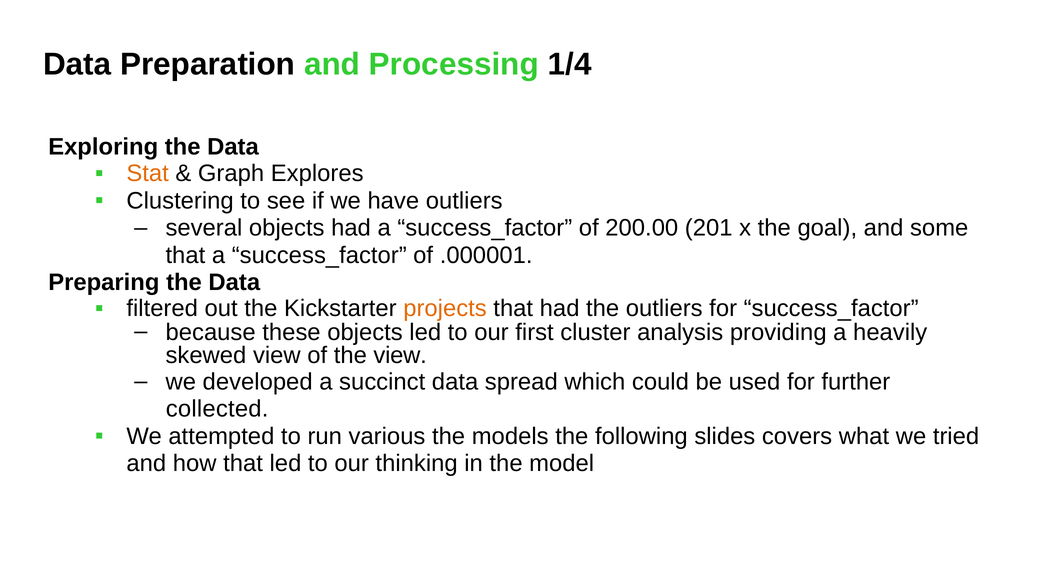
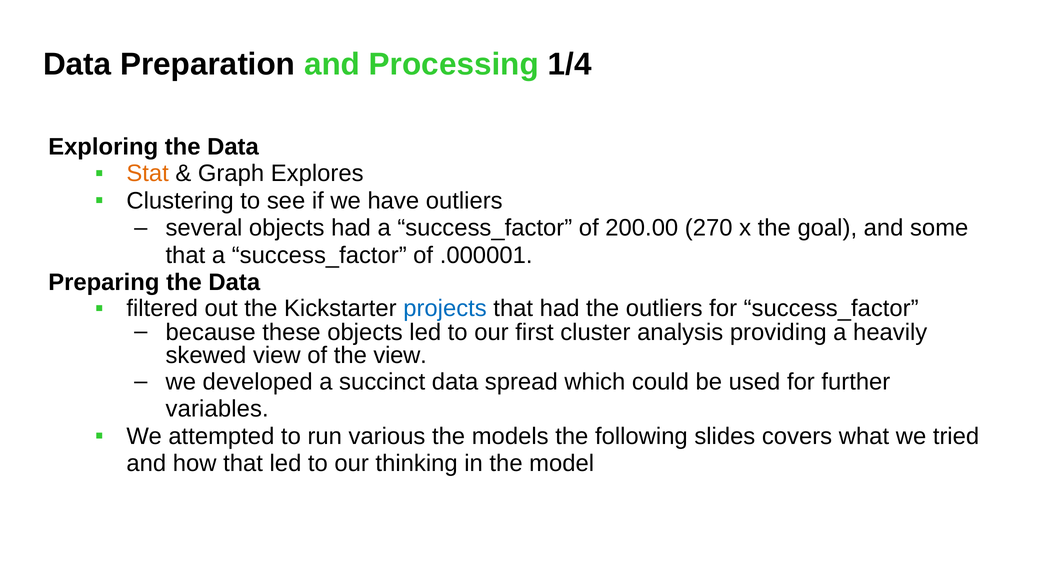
201: 201 -> 270 (709, 228)
projects colour: orange -> blue (445, 308)
collected: collected -> variables (217, 409)
